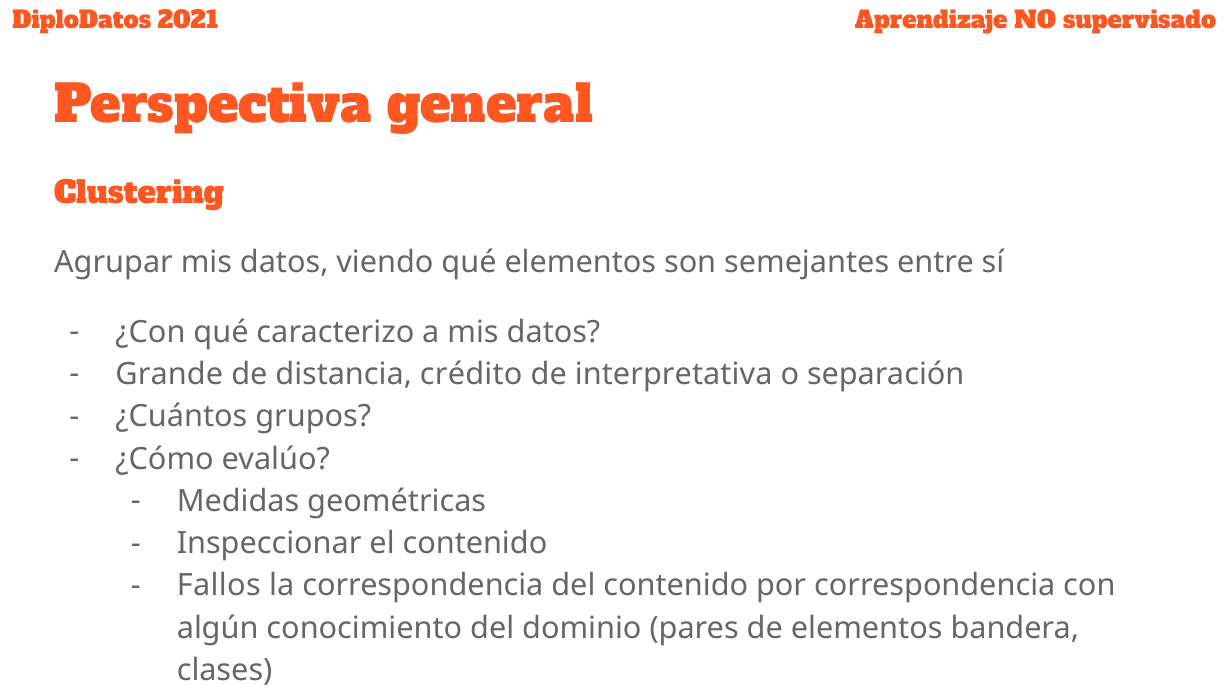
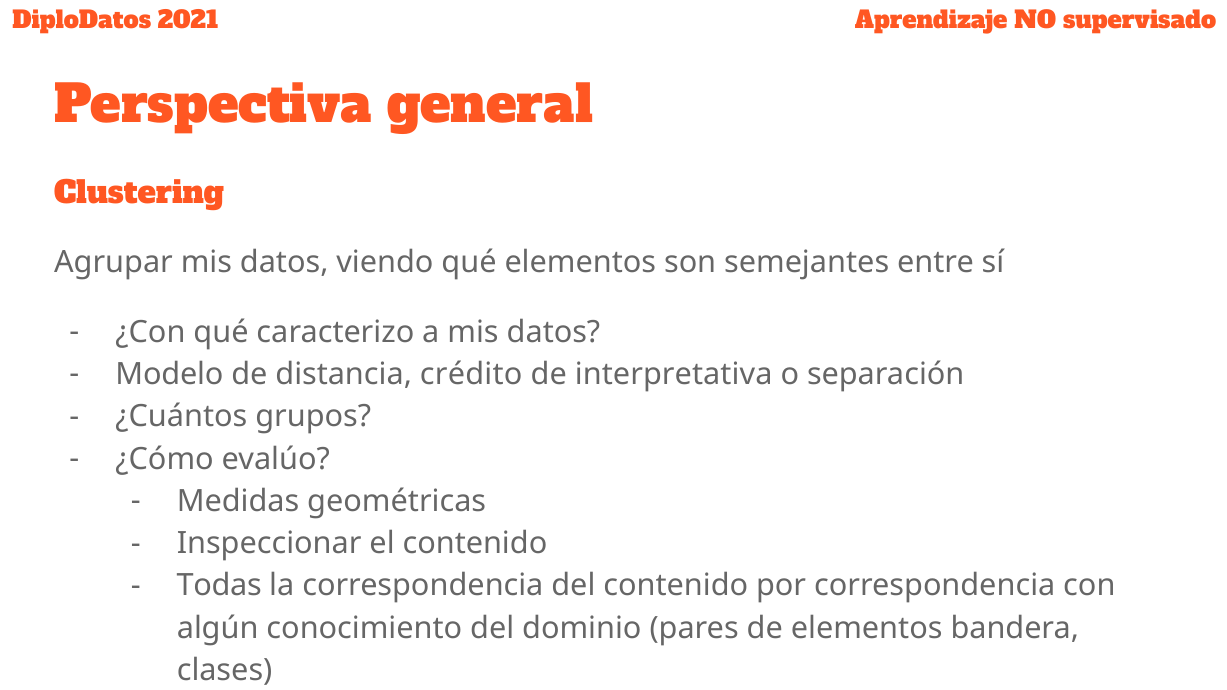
Grande: Grande -> Modelo (169, 374)
Fallos: Fallos -> Todas (219, 586)
